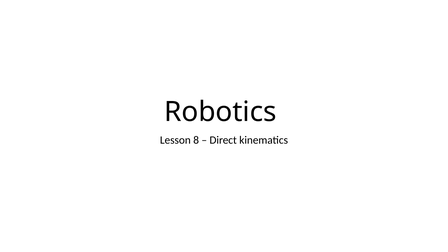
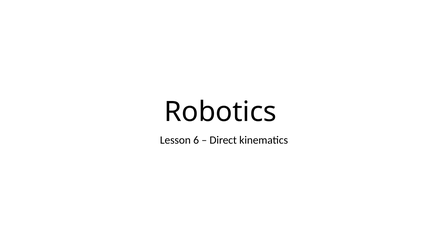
8: 8 -> 6 (196, 140)
